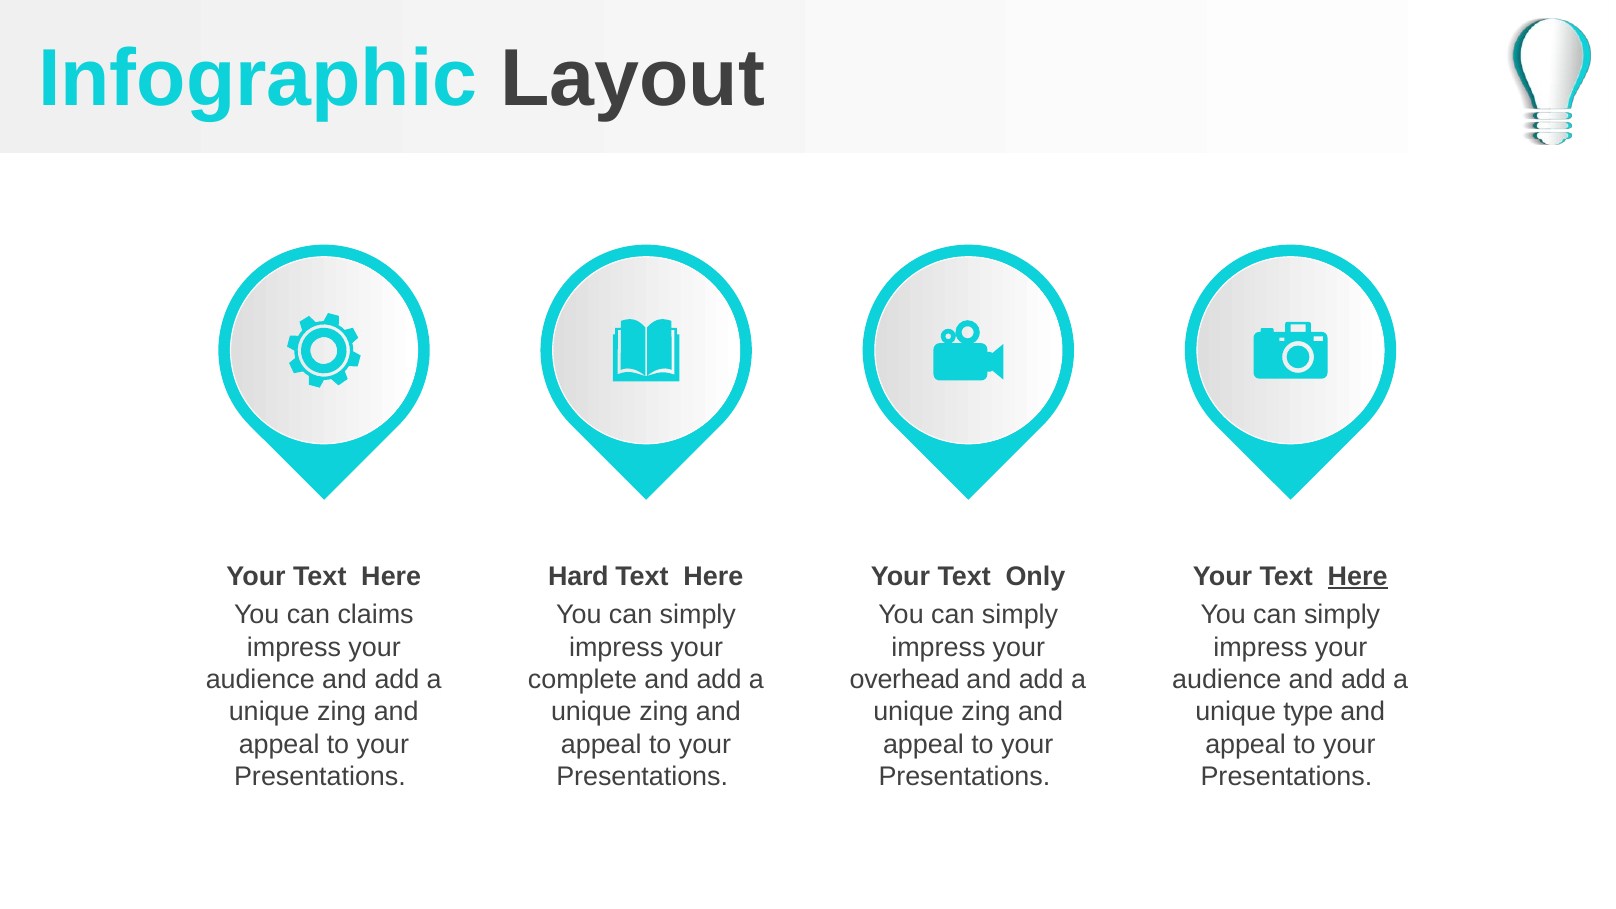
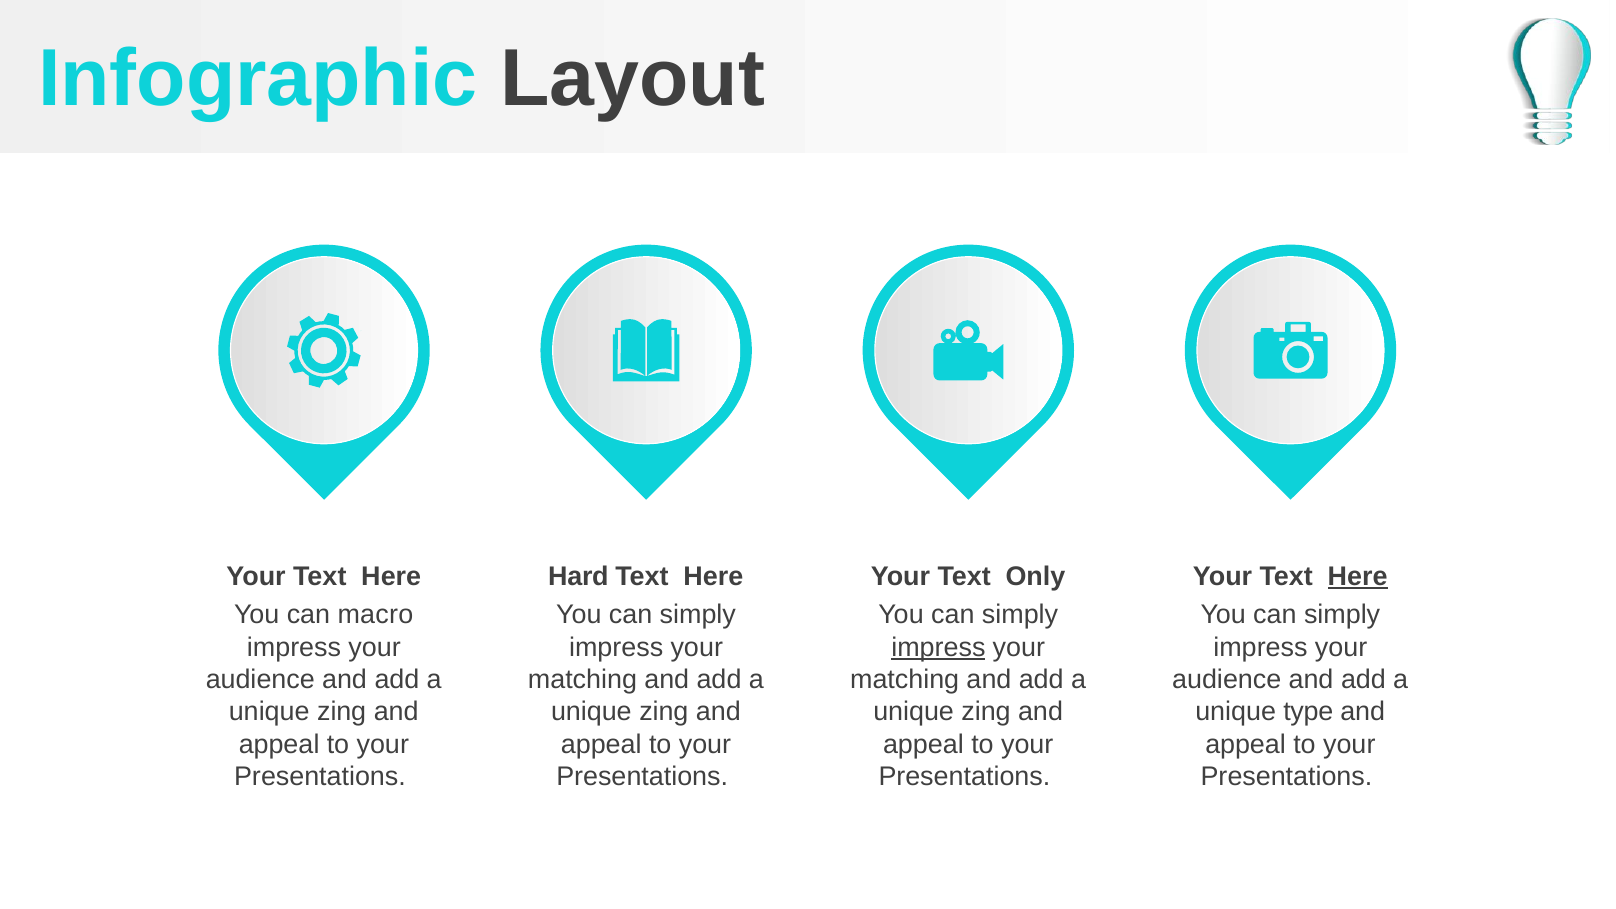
claims: claims -> macro (375, 615)
impress underline: none -> present (938, 647)
complete: complete -> matching (582, 680)
overhead: overhead -> matching (905, 680)
